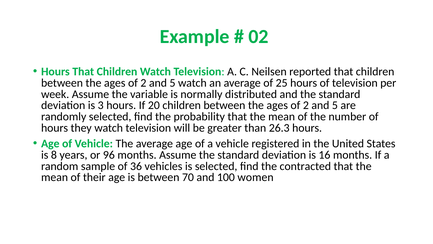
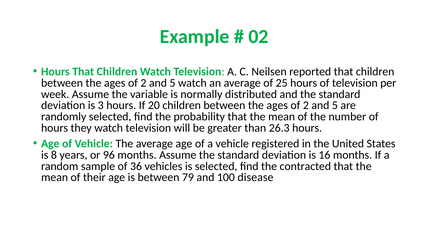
70: 70 -> 79 (188, 177)
women: women -> disease (256, 177)
